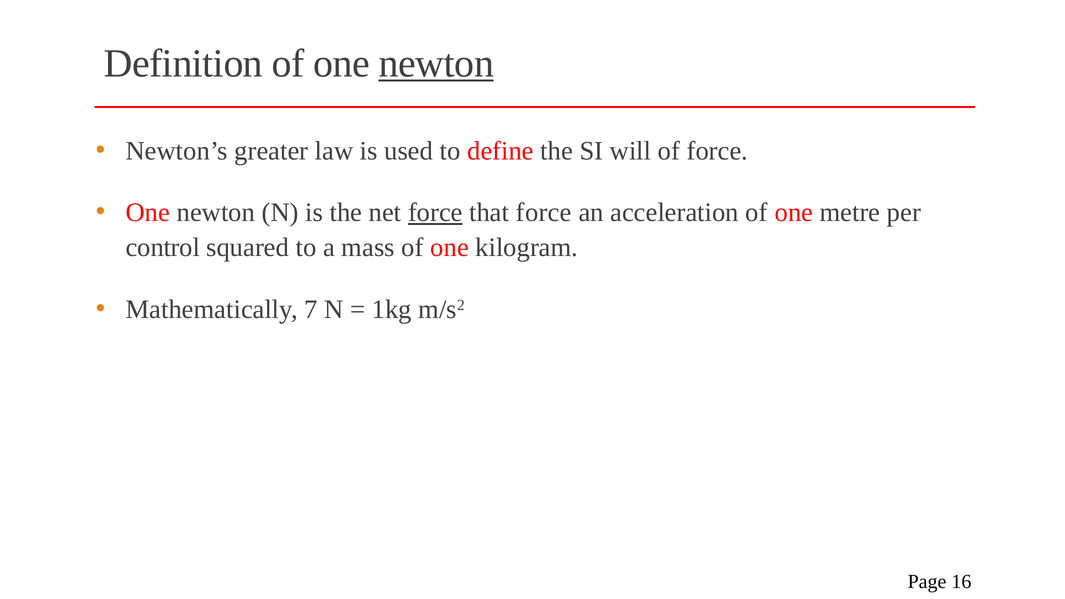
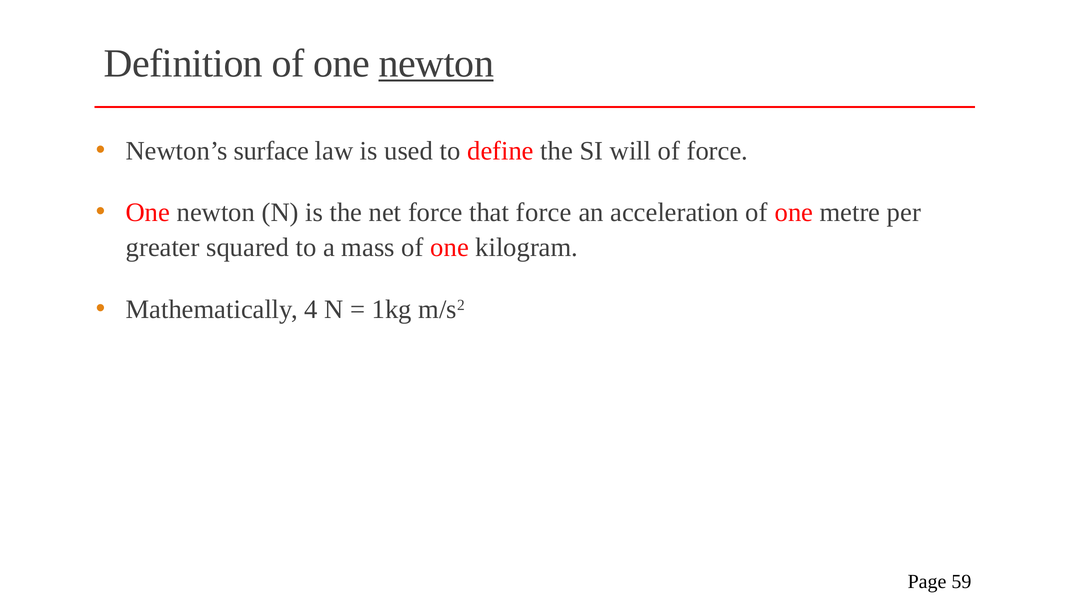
greater: greater -> surface (271, 151)
force underline: present -> none (435, 213)
control: control -> greater (163, 248)
7: 7 -> 4 (311, 309)
16: 16 -> 59 (961, 582)
